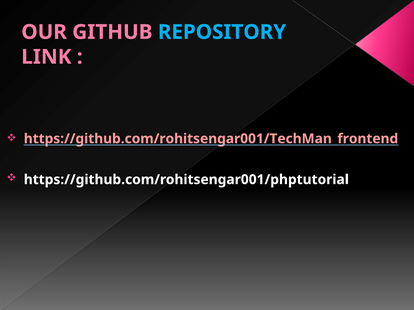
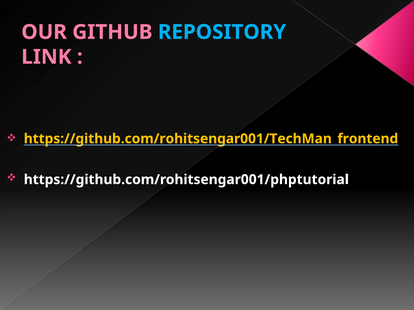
https://github.com/rohitsengar001/TechMan_frontend colour: pink -> yellow (211, 139)
